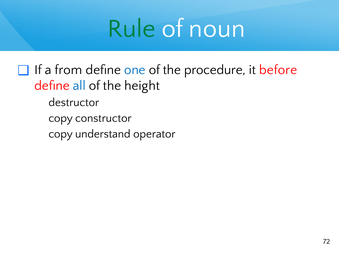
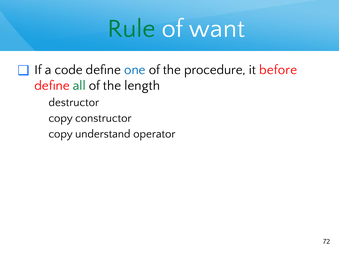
noun: noun -> want (217, 29)
from: from -> code (69, 70)
all colour: blue -> green (79, 86)
height: height -> length (142, 86)
